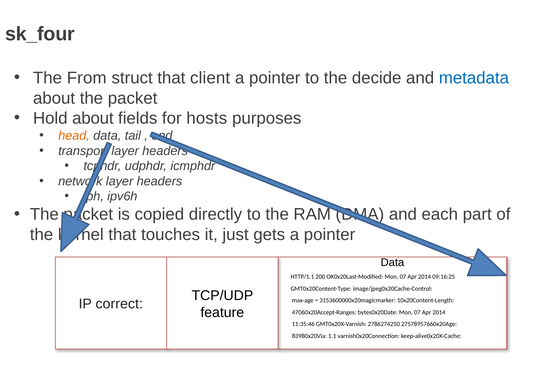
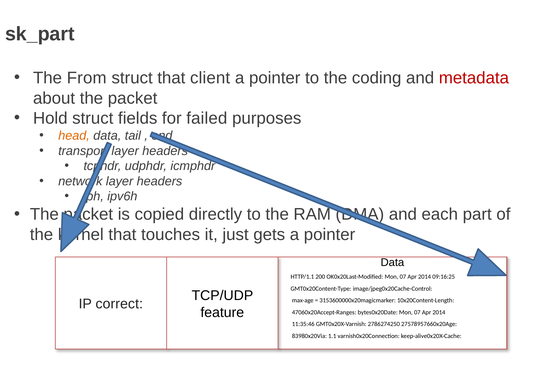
sk_four: sk_four -> sk_part (40, 34)
decide: decide -> coding (377, 78)
metadata colour: blue -> red (474, 78)
Hold about: about -> struct (93, 118)
hosts: hosts -> failed (207, 118)
